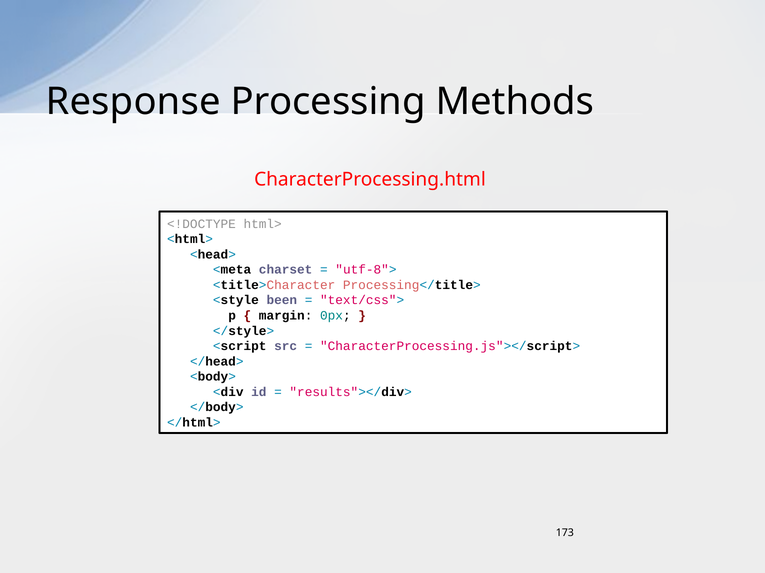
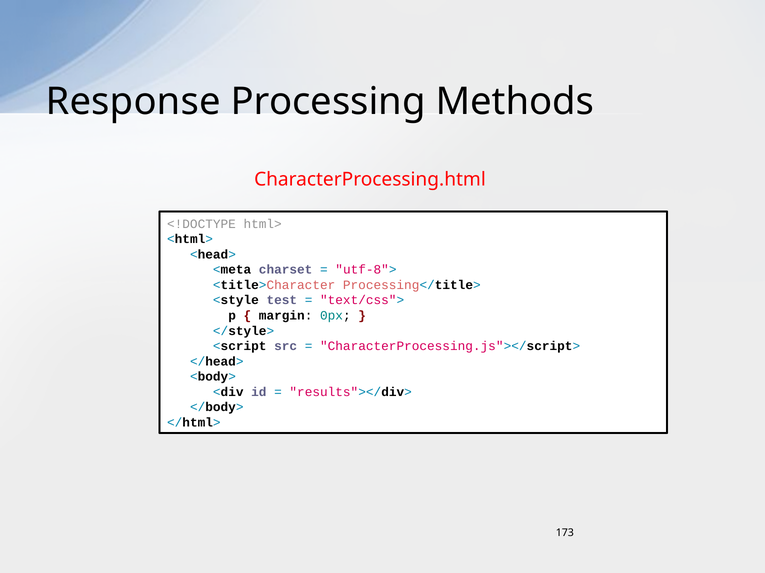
been: been -> test (282, 301)
